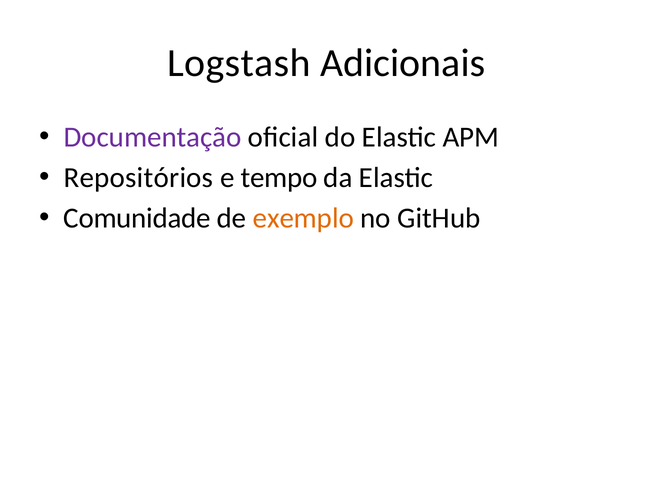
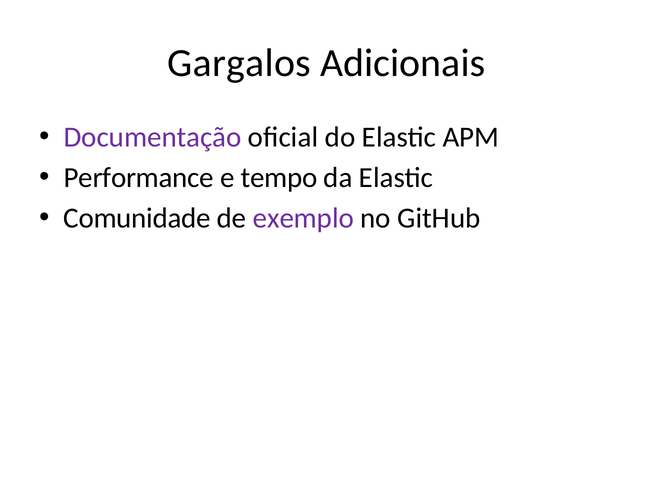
Logstash: Logstash -> Gargalos (239, 63)
Repositórios: Repositórios -> Performance (139, 178)
exemplo colour: orange -> purple (303, 218)
